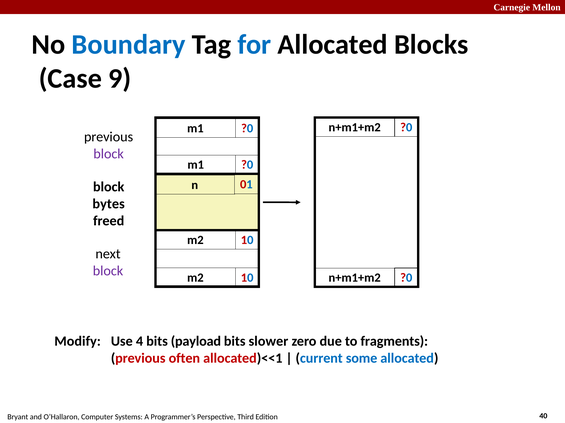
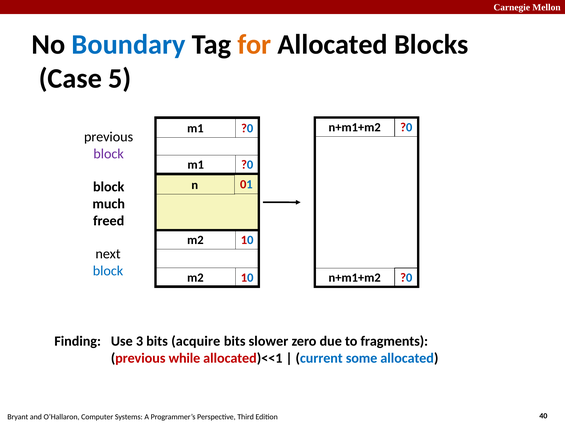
for colour: blue -> orange (254, 45)
9: 9 -> 5 (120, 79)
bytes: bytes -> much (109, 204)
block colour: purple -> blue (108, 271)
Modify: Modify -> Finding (78, 342)
4: 4 -> 3 (140, 342)
payload: payload -> acquire (196, 342)
often: often -> while (184, 359)
